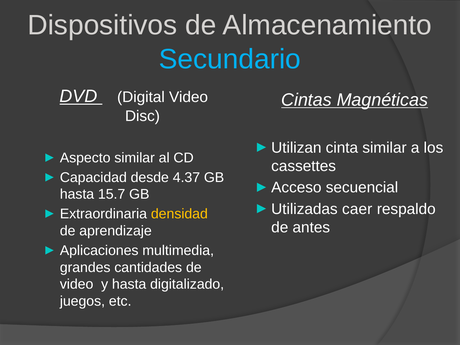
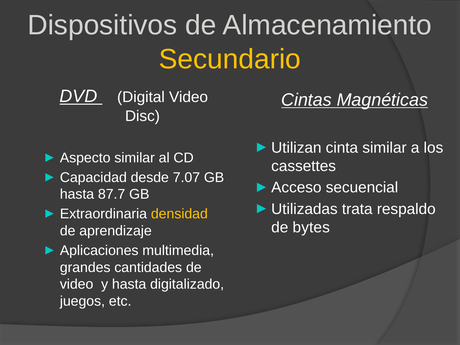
Secundario colour: light blue -> yellow (230, 59)
4.37: 4.37 -> 7.07 (186, 177)
15.7: 15.7 -> 87.7 (112, 194)
caer: caer -> trata (357, 209)
antes: antes -> bytes (311, 227)
